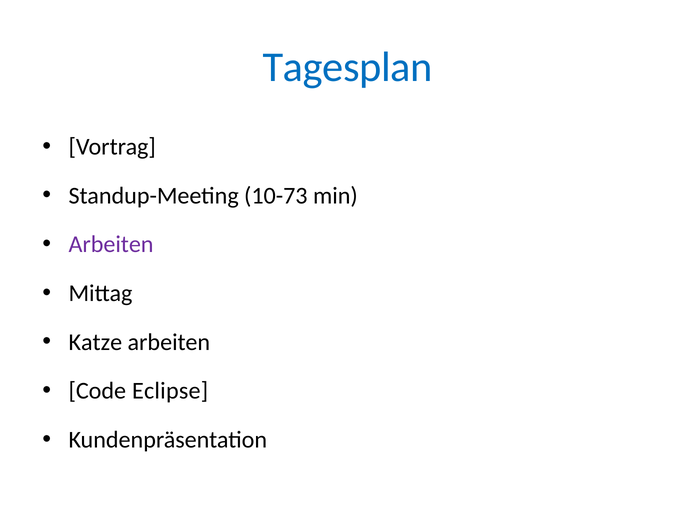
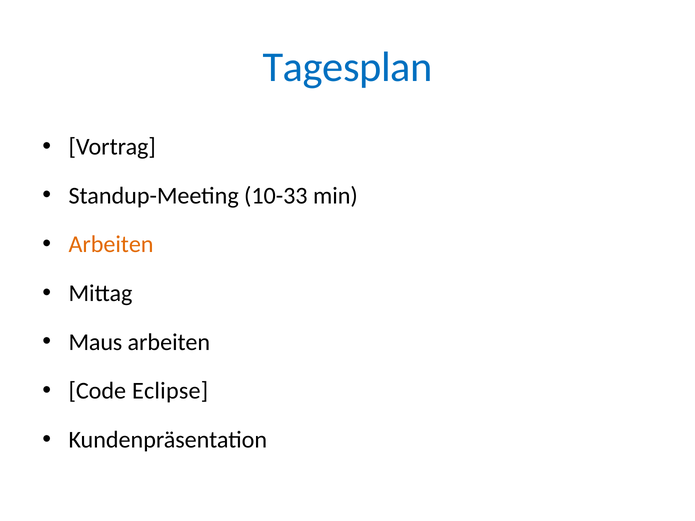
10-73: 10-73 -> 10-33 (276, 196)
Arbeiten colour: purple -> orange (111, 245)
Katze: Katze -> Maus (95, 342)
